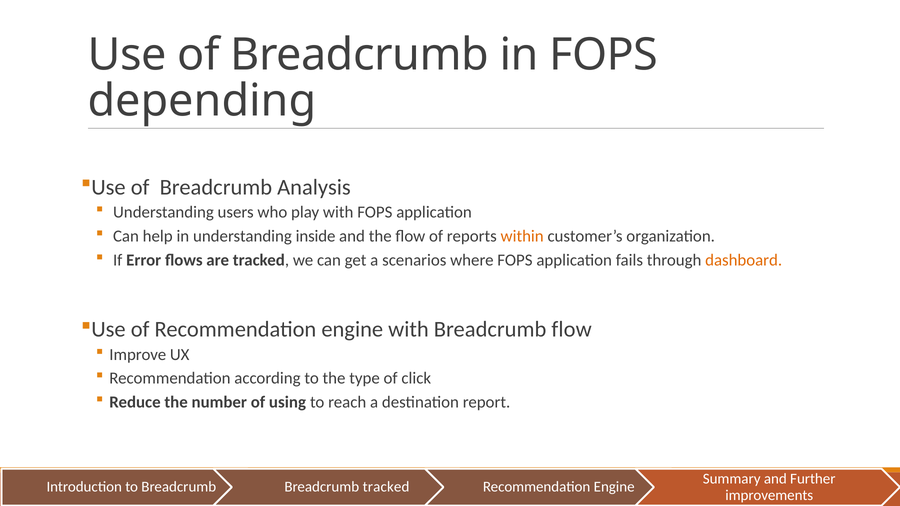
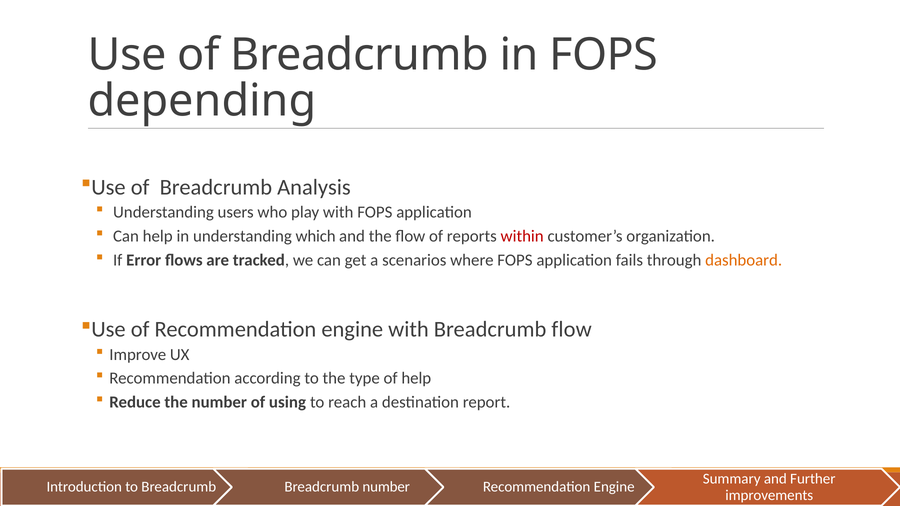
inside: inside -> which (316, 236)
within colour: orange -> red (522, 236)
of click: click -> help (416, 379)
Breadcrumb tracked: tracked -> number (386, 487)
